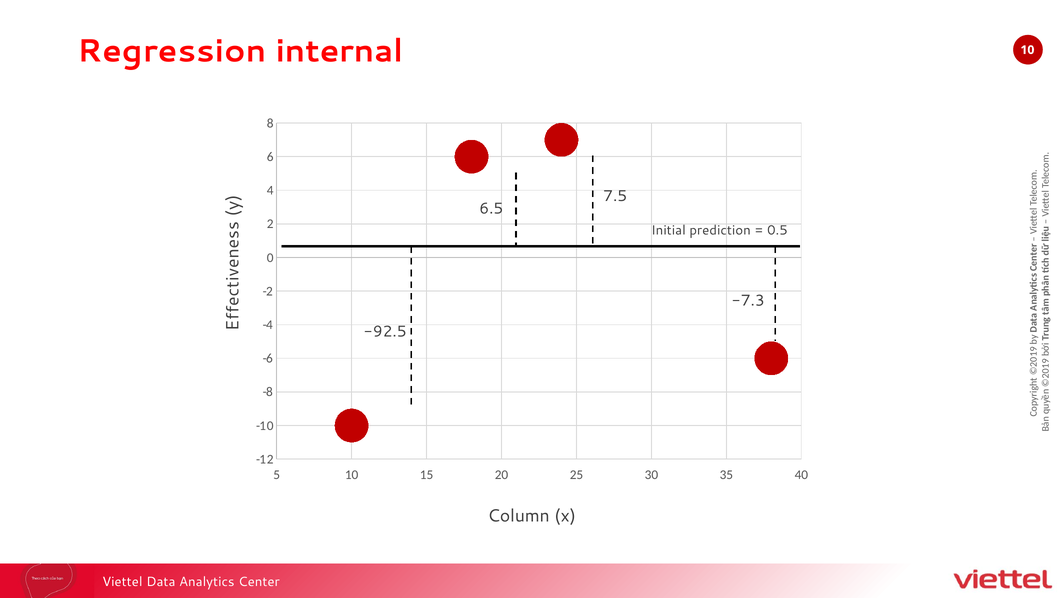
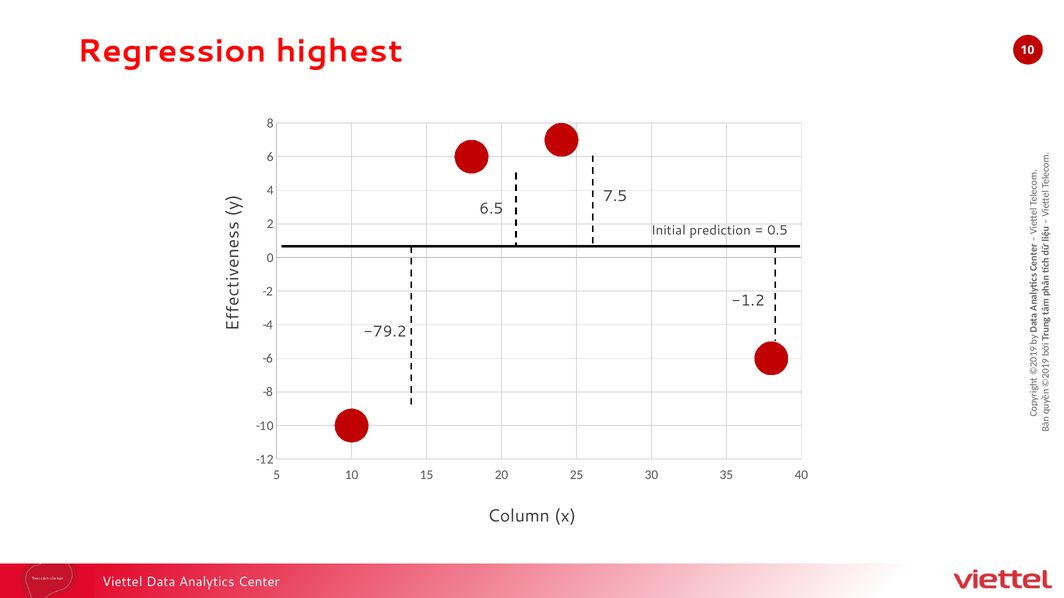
internal: internal -> highest (339, 51)
-7.3: -7.3 -> -1.2 (748, 301)
-92.5: -92.5 -> -79.2 (385, 332)
